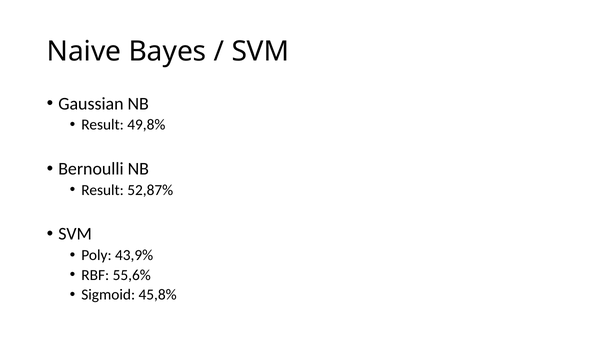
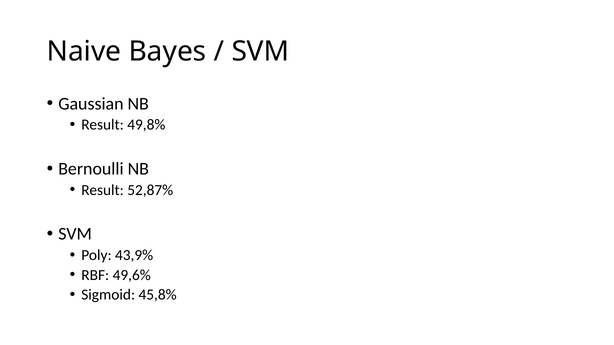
55,6%: 55,6% -> 49,6% (132, 275)
